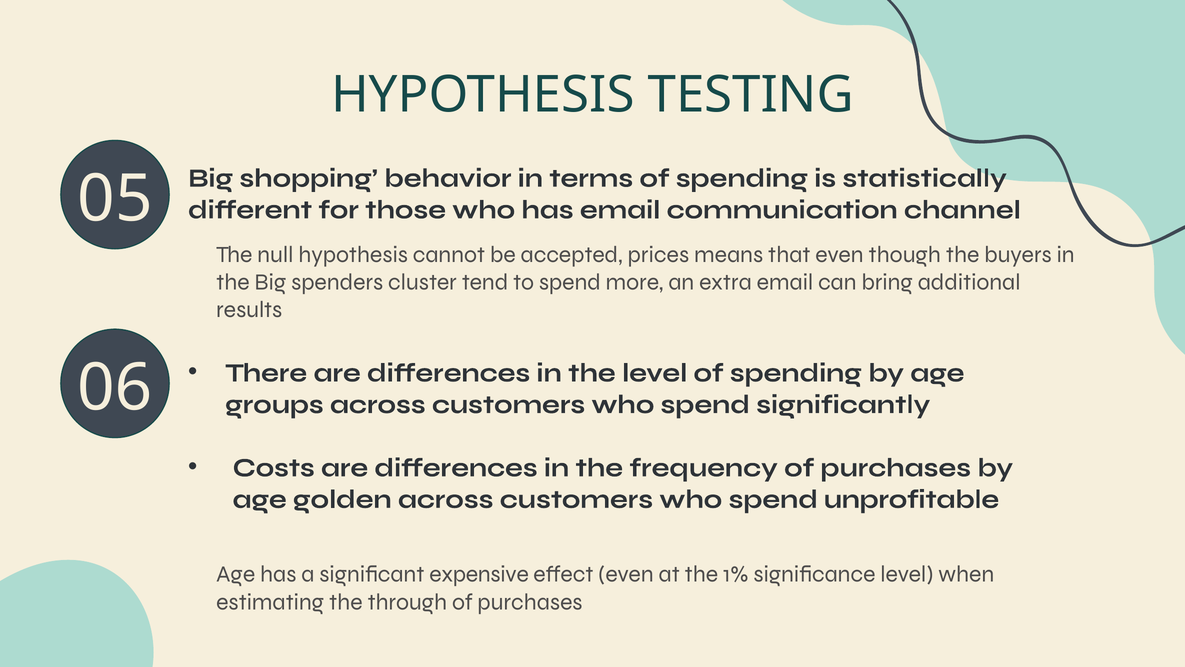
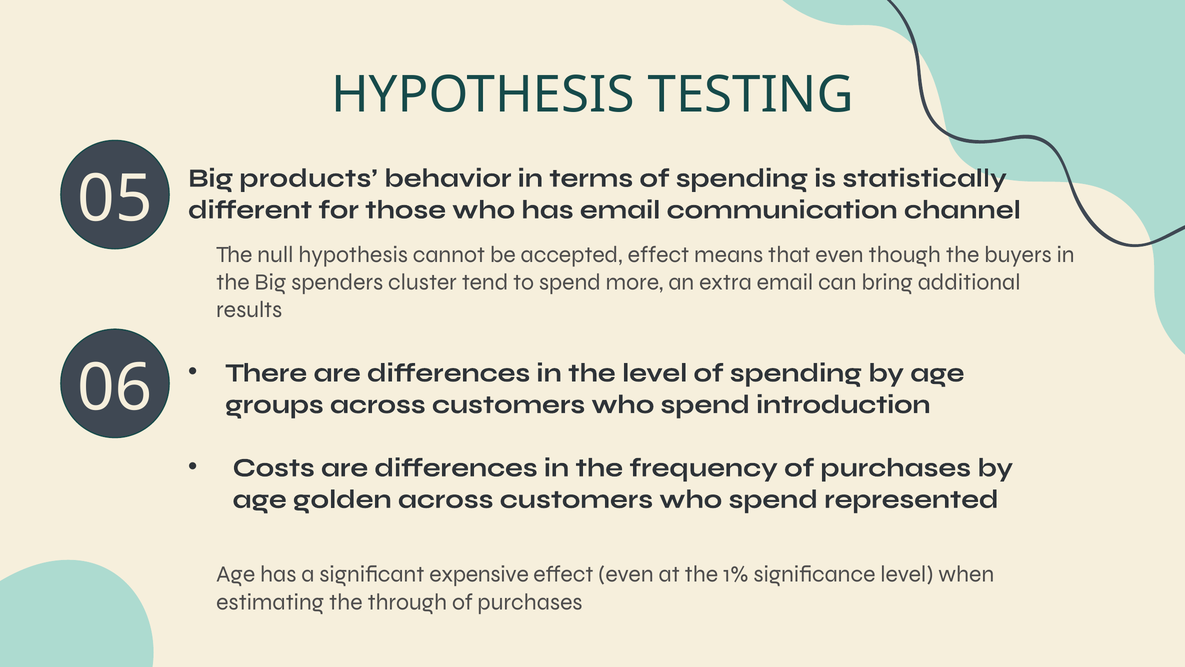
shopping: shopping -> products (308, 178)
accepted prices: prices -> effect (658, 254)
significantly: significantly -> introduction (843, 404)
unprofitable: unprofitable -> represented (911, 499)
